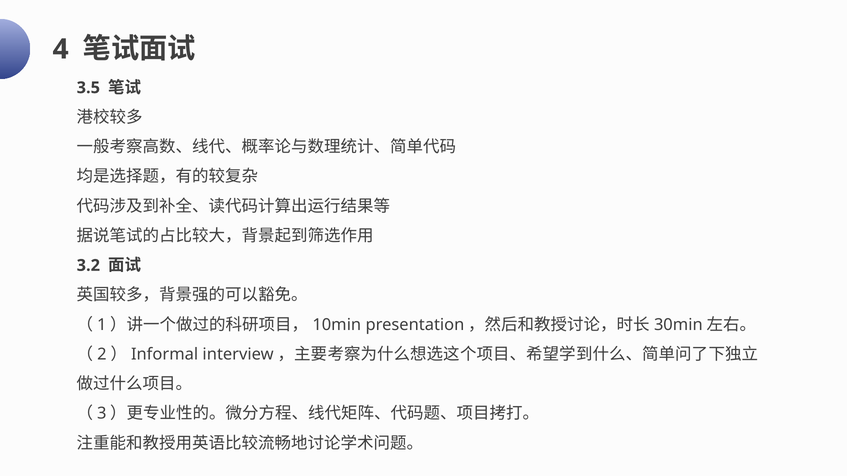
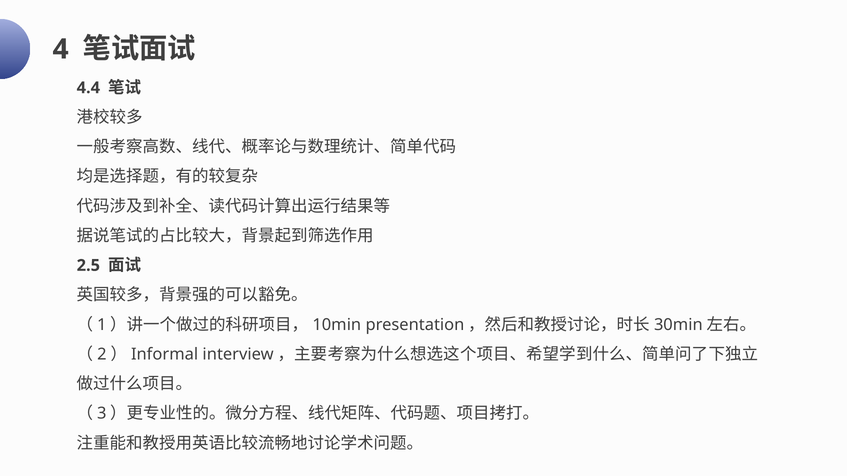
3.5: 3.5 -> 4.4 (88, 88)
3.2: 3.2 -> 2.5 (88, 266)
